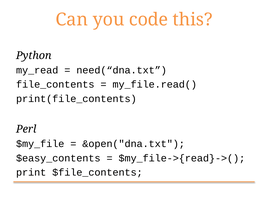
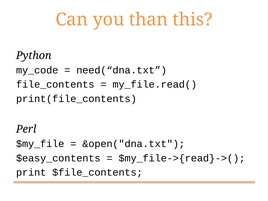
code: code -> than (149, 20)
my_read: my_read -> my_code (37, 70)
